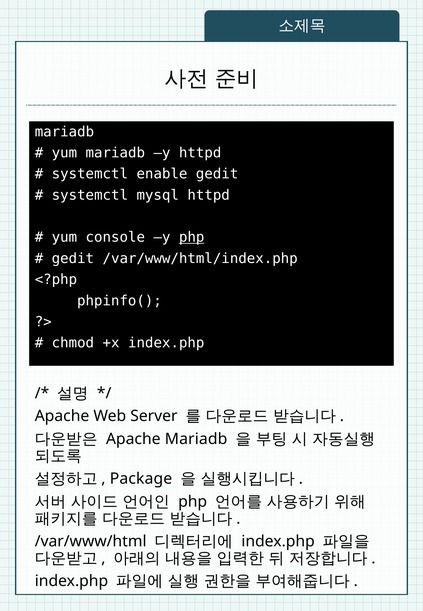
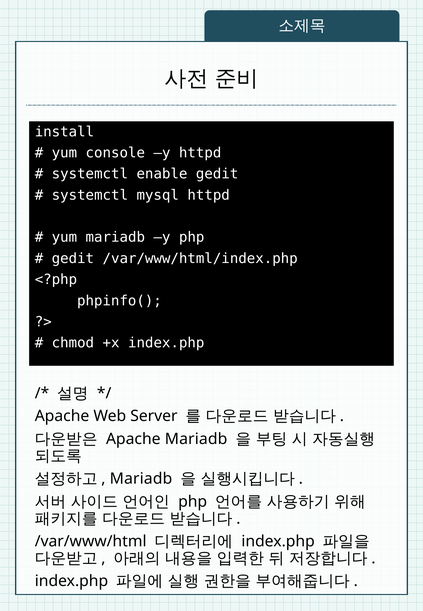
mariadb: mariadb -> install (64, 132)
yum mariadb: mariadb -> console (115, 153)
yum console: console -> mariadb (115, 237)
php underline: present -> none (192, 237)
Package: Package -> Mariadb (141, 479)
